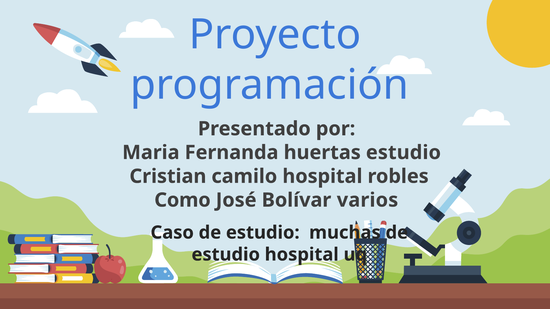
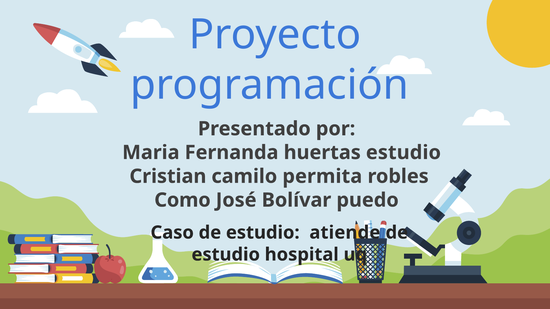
camilo hospital: hospital -> permita (322, 177)
varios: varios -> puedo (368, 200)
muchas: muchas -> atiende (345, 233)
